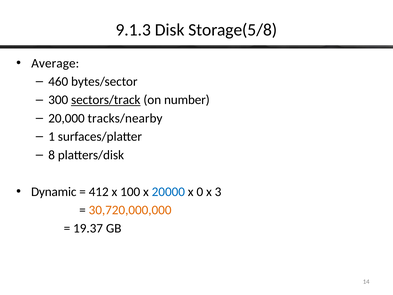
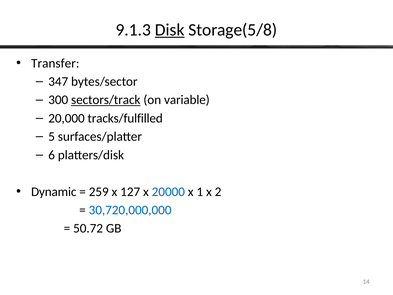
Disk underline: none -> present (170, 30)
Average: Average -> Transfer (55, 63)
460: 460 -> 347 (58, 82)
number: number -> variable (187, 100)
tracks/nearby: tracks/nearby -> tracks/fulfilled (125, 118)
1: 1 -> 5 (52, 137)
8: 8 -> 6 (52, 155)
412: 412 -> 259 (99, 192)
100: 100 -> 127 (130, 192)
0: 0 -> 1 (200, 192)
3: 3 -> 2 (218, 192)
30,720,000,000 colour: orange -> blue (130, 210)
19.37: 19.37 -> 50.72 (88, 228)
